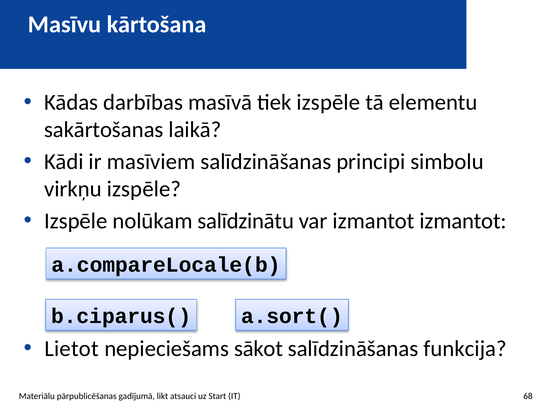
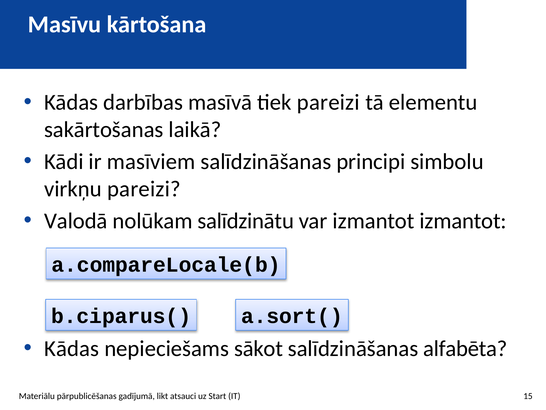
tiek izspēle: izspēle -> pareizi (328, 102)
virkņu izspēle: izspēle -> pareizi (144, 189)
Izspēle: Izspēle -> Valodā (76, 221)
Lietot: Lietot -> Kādas (72, 348)
funkcija: funkcija -> alfabēta (465, 348)
68: 68 -> 15 (528, 396)
